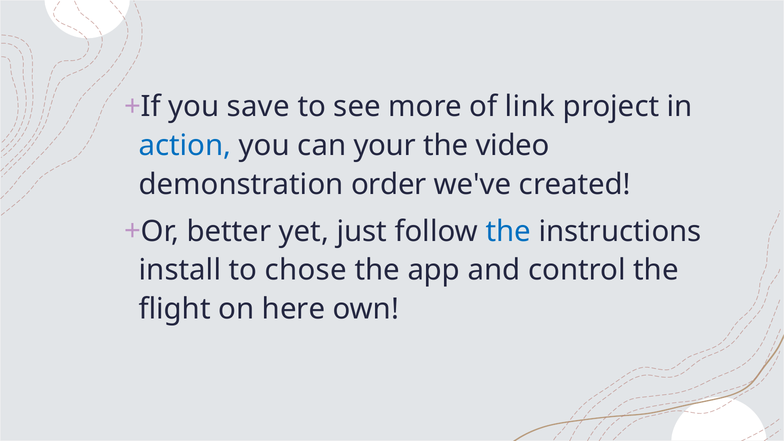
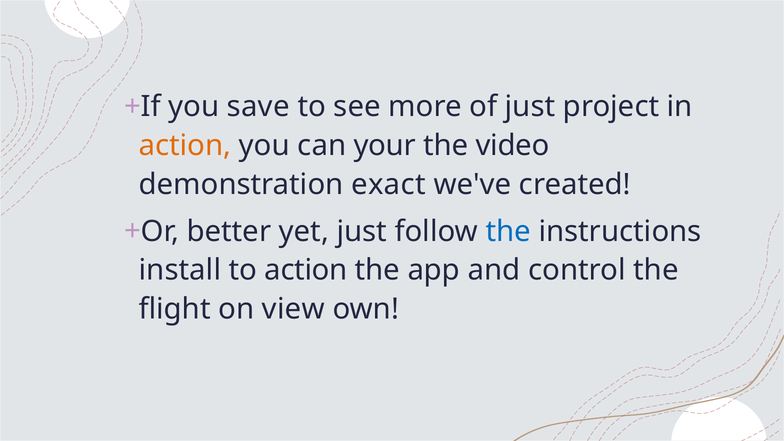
of link: link -> just (530, 107)
action colour: blue -> orange (185, 146)
order: order -> exact (388, 184)
to chose: chose -> action (306, 270)
here: here -> view (293, 309)
